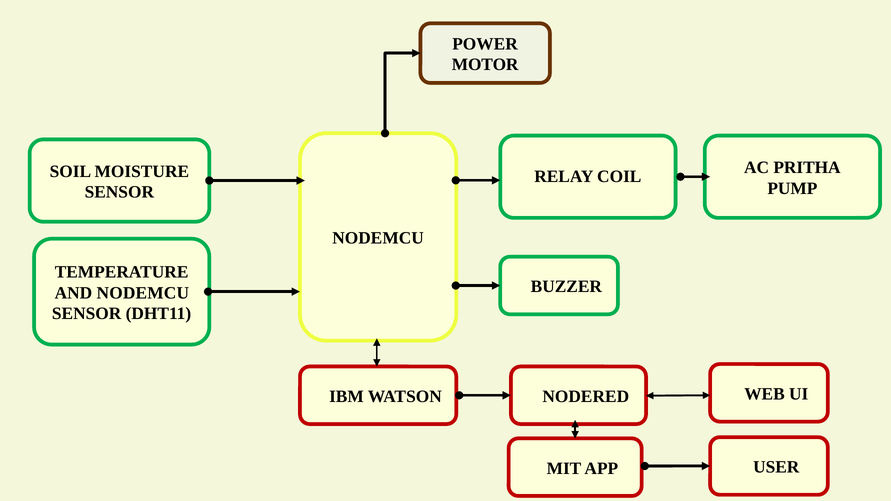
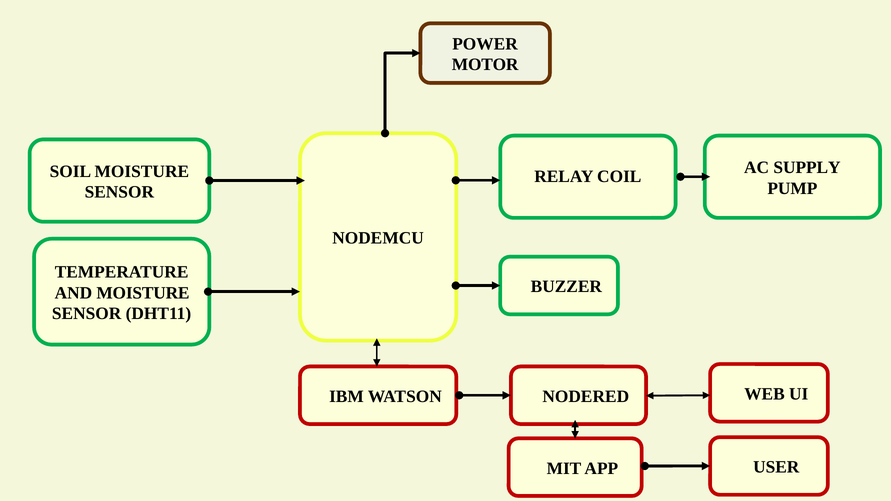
PRITHA: PRITHA -> SUPPLY (807, 168)
AND NODEMCU: NODEMCU -> MOISTURE (143, 293)
